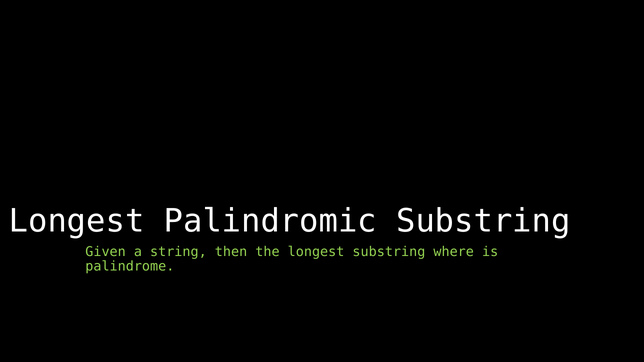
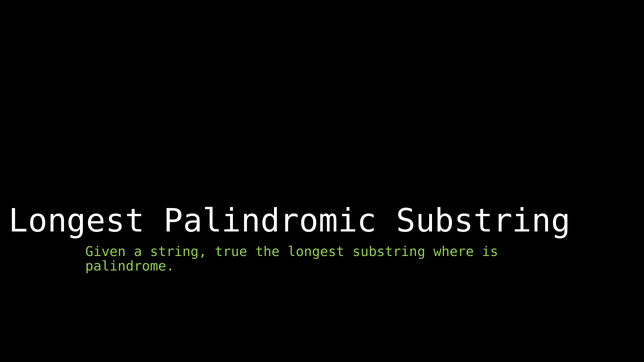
then: then -> true (231, 252)
